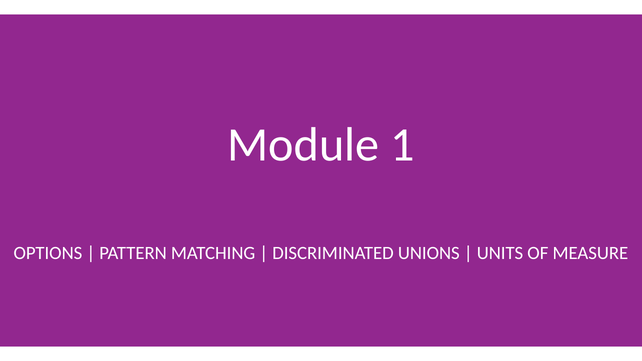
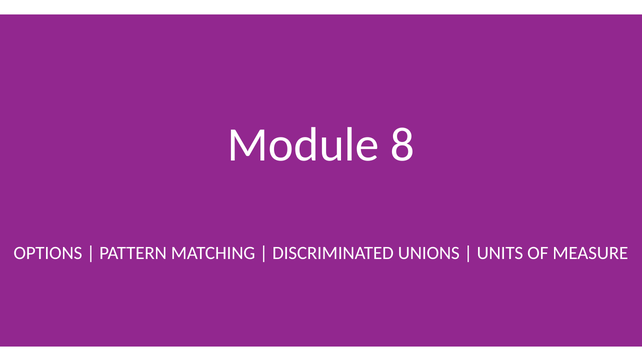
1: 1 -> 8 (402, 145)
